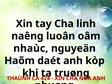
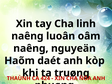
nhaùc: nhaùc -> naêng (31, 48)
